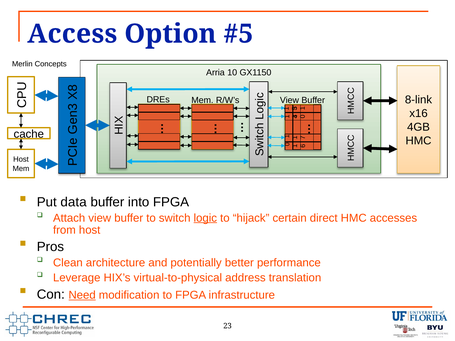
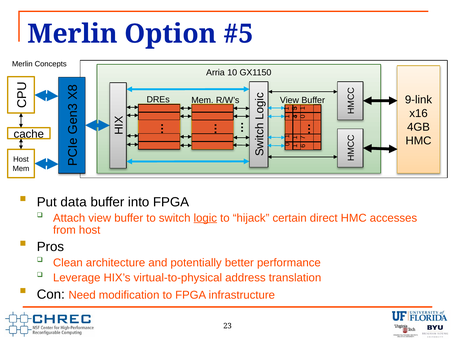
Access: Access -> Merlin (72, 34)
8-link: 8-link -> 9-link (419, 100)
Need underline: present -> none (82, 295)
